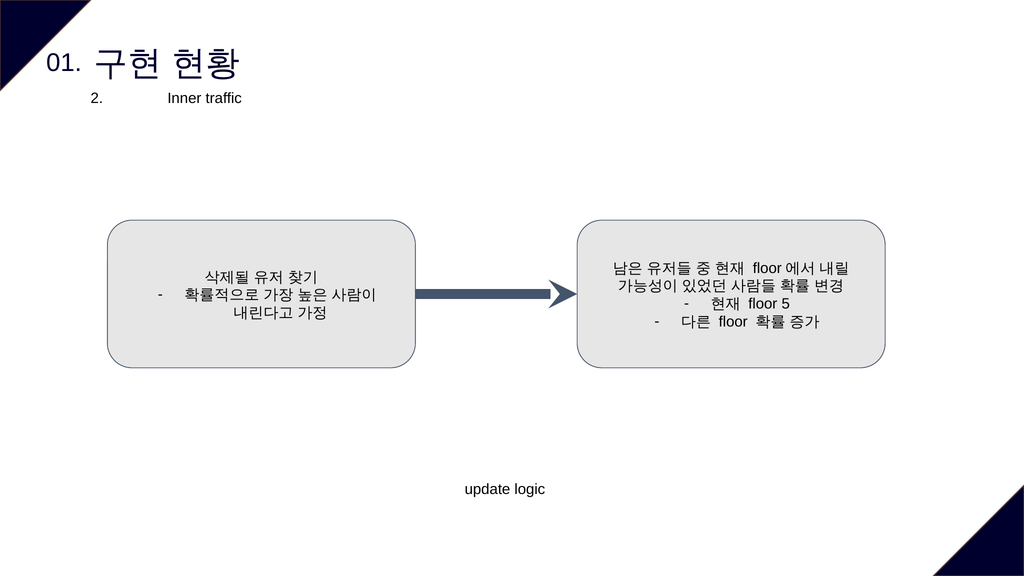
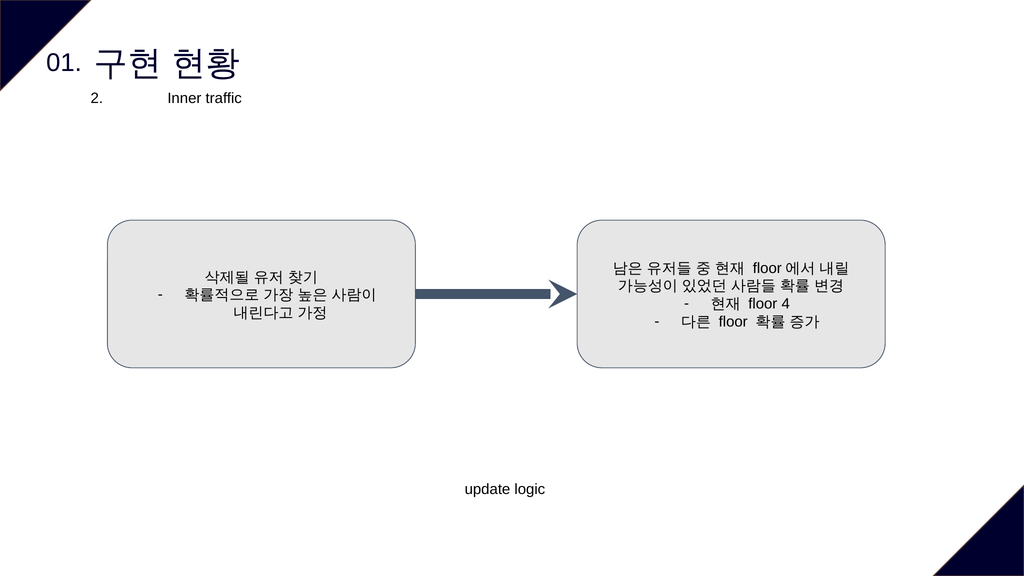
5: 5 -> 4 (786, 304)
